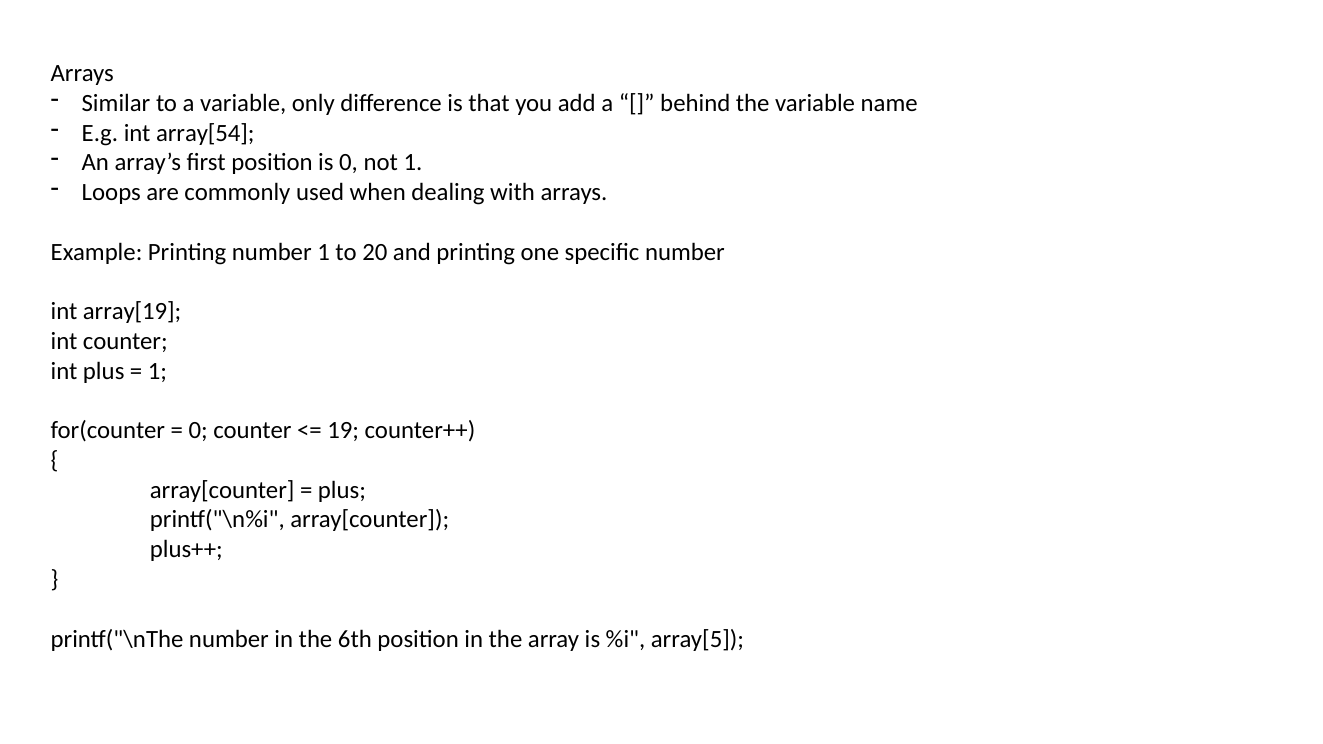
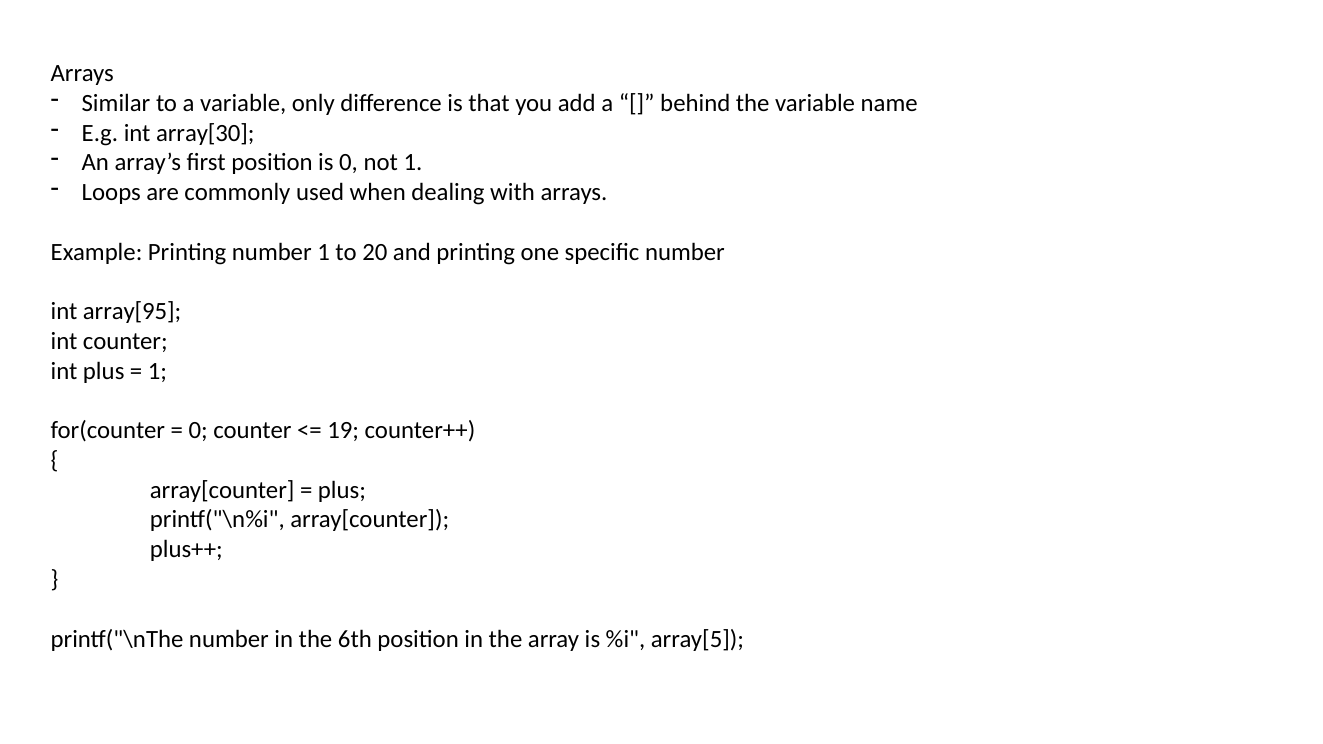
array[54: array[54 -> array[30 (205, 133)
array[19: array[19 -> array[95 (132, 312)
